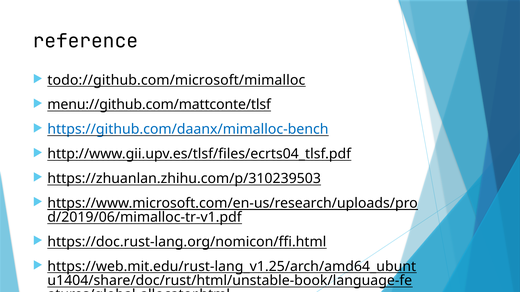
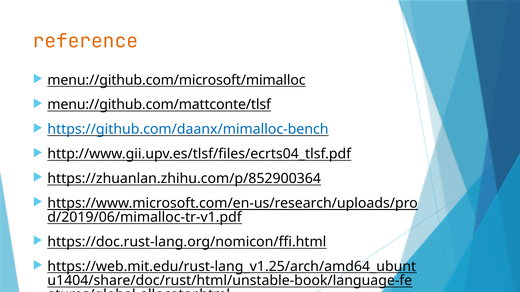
reference colour: black -> orange (85, 41)
todo://github.com/microsoft/mimalloc: todo://github.com/microsoft/mimalloc -> menu://github.com/microsoft/mimalloc (176, 80)
https://zhuanlan.zhihu.com/p/310239503: https://zhuanlan.zhihu.com/p/310239503 -> https://zhuanlan.zhihu.com/p/852900364 (184, 179)
